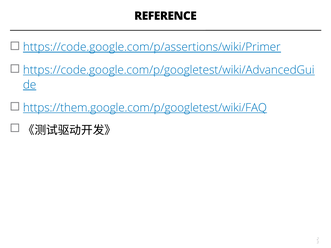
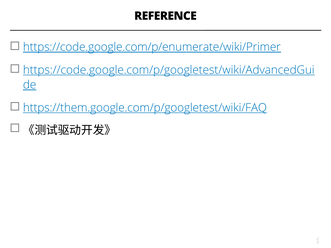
https://code.google.com/p/assertions/wiki/Primer: https://code.google.com/p/assertions/wiki/Primer -> https://code.google.com/p/enumerate/wiki/Primer (152, 47)
